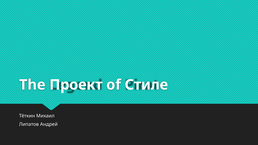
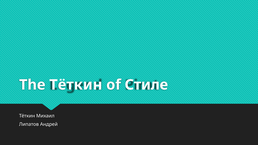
The Проект: Проект -> Тёткин (76, 85)
